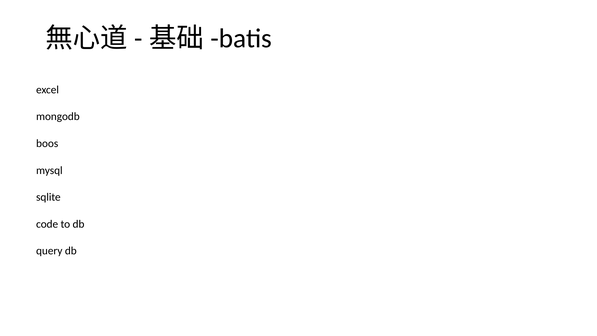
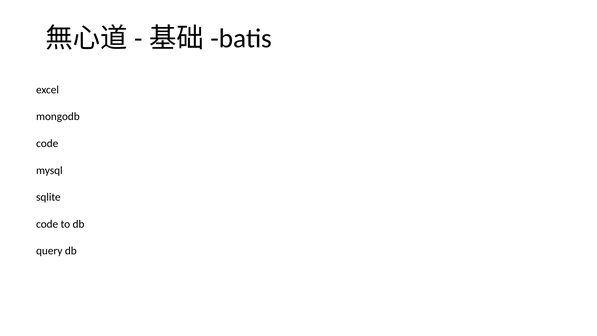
boos: boos -> code (47, 143)
